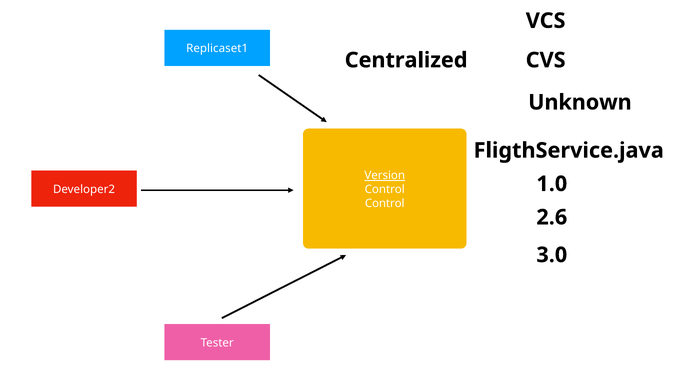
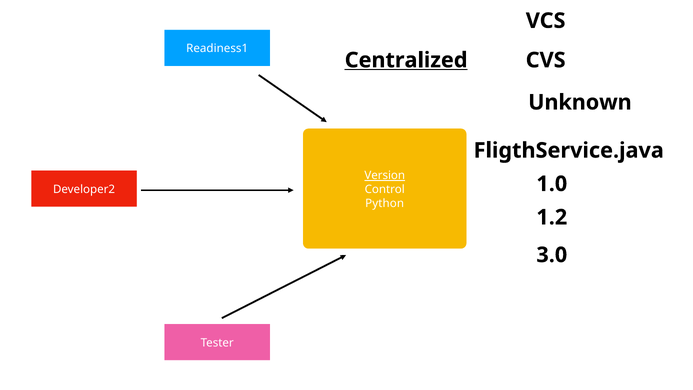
Replicaset1: Replicaset1 -> Readiness1 (217, 49)
Centralized underline: none -> present (406, 60)
Control: Control -> Python (385, 203)
2.6: 2.6 -> 1.2 (552, 217)
